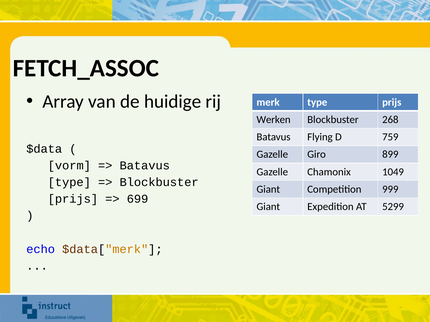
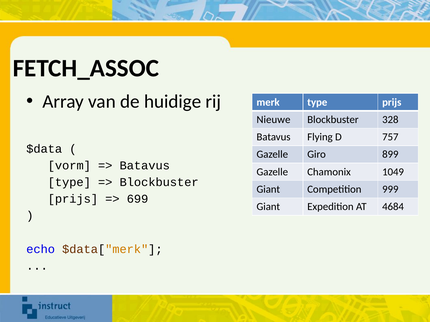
Werken: Werken -> Nieuwe (273, 120)
268: 268 -> 328 (390, 120)
759: 759 -> 757 (390, 137)
5299: 5299 -> 4684 (393, 207)
